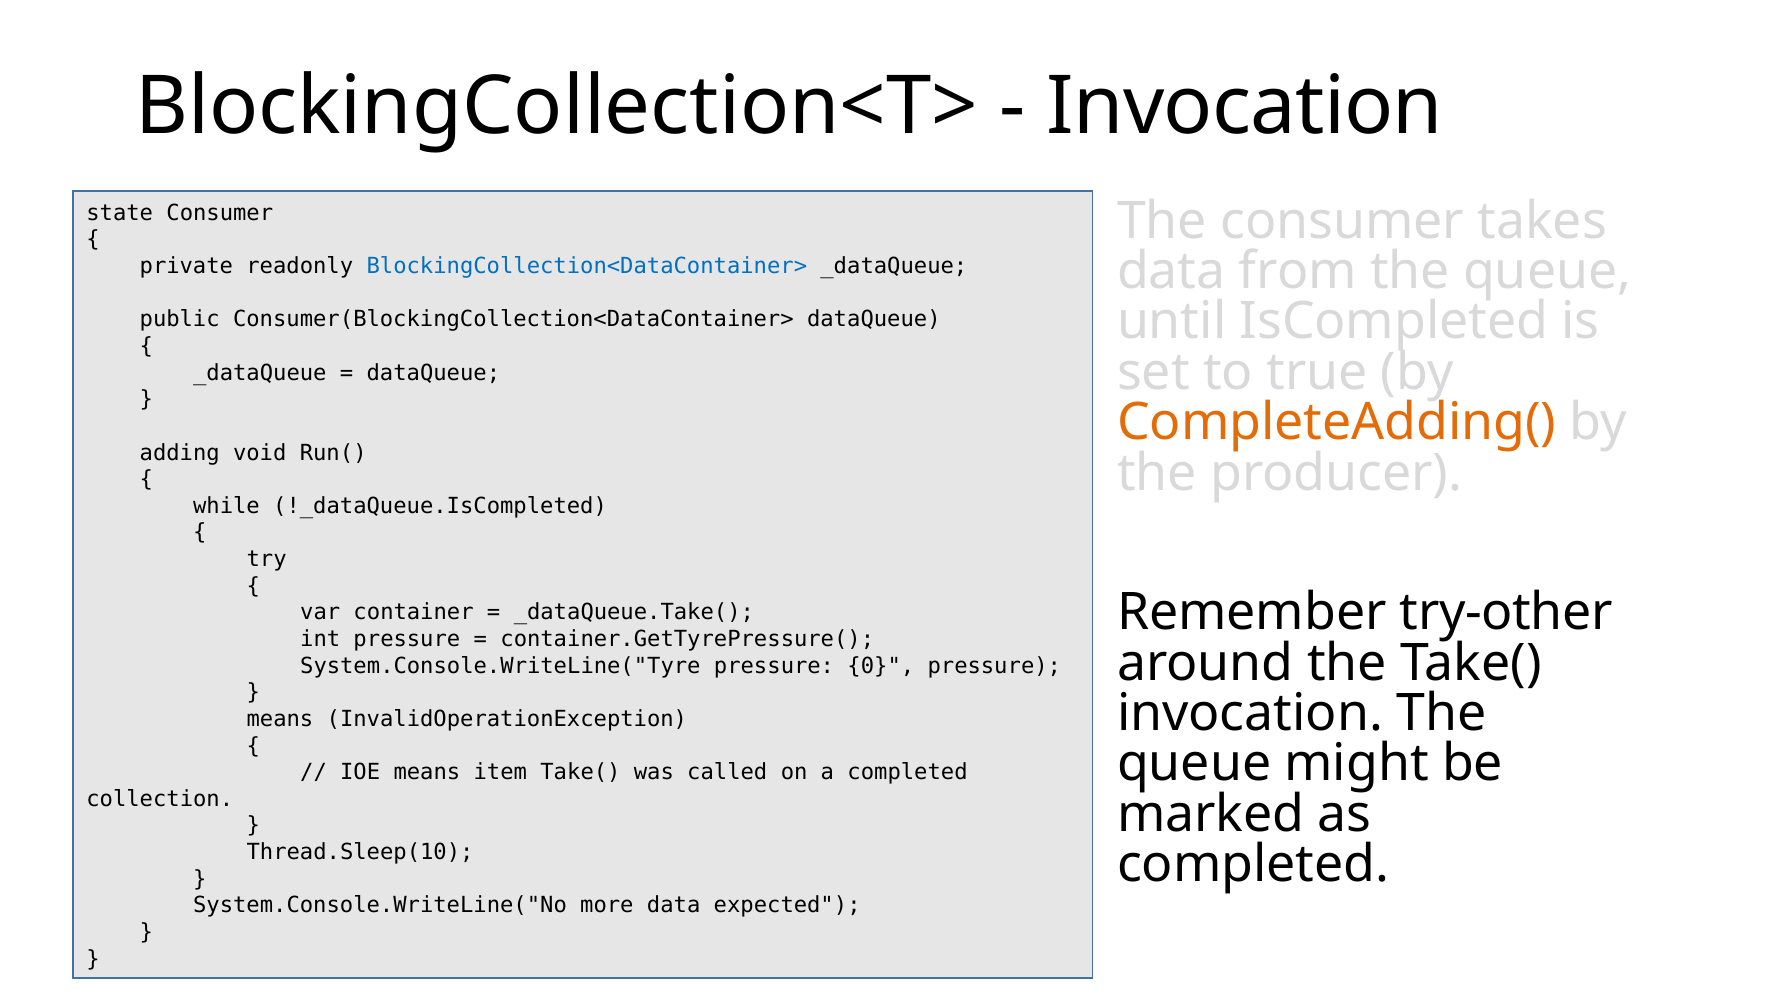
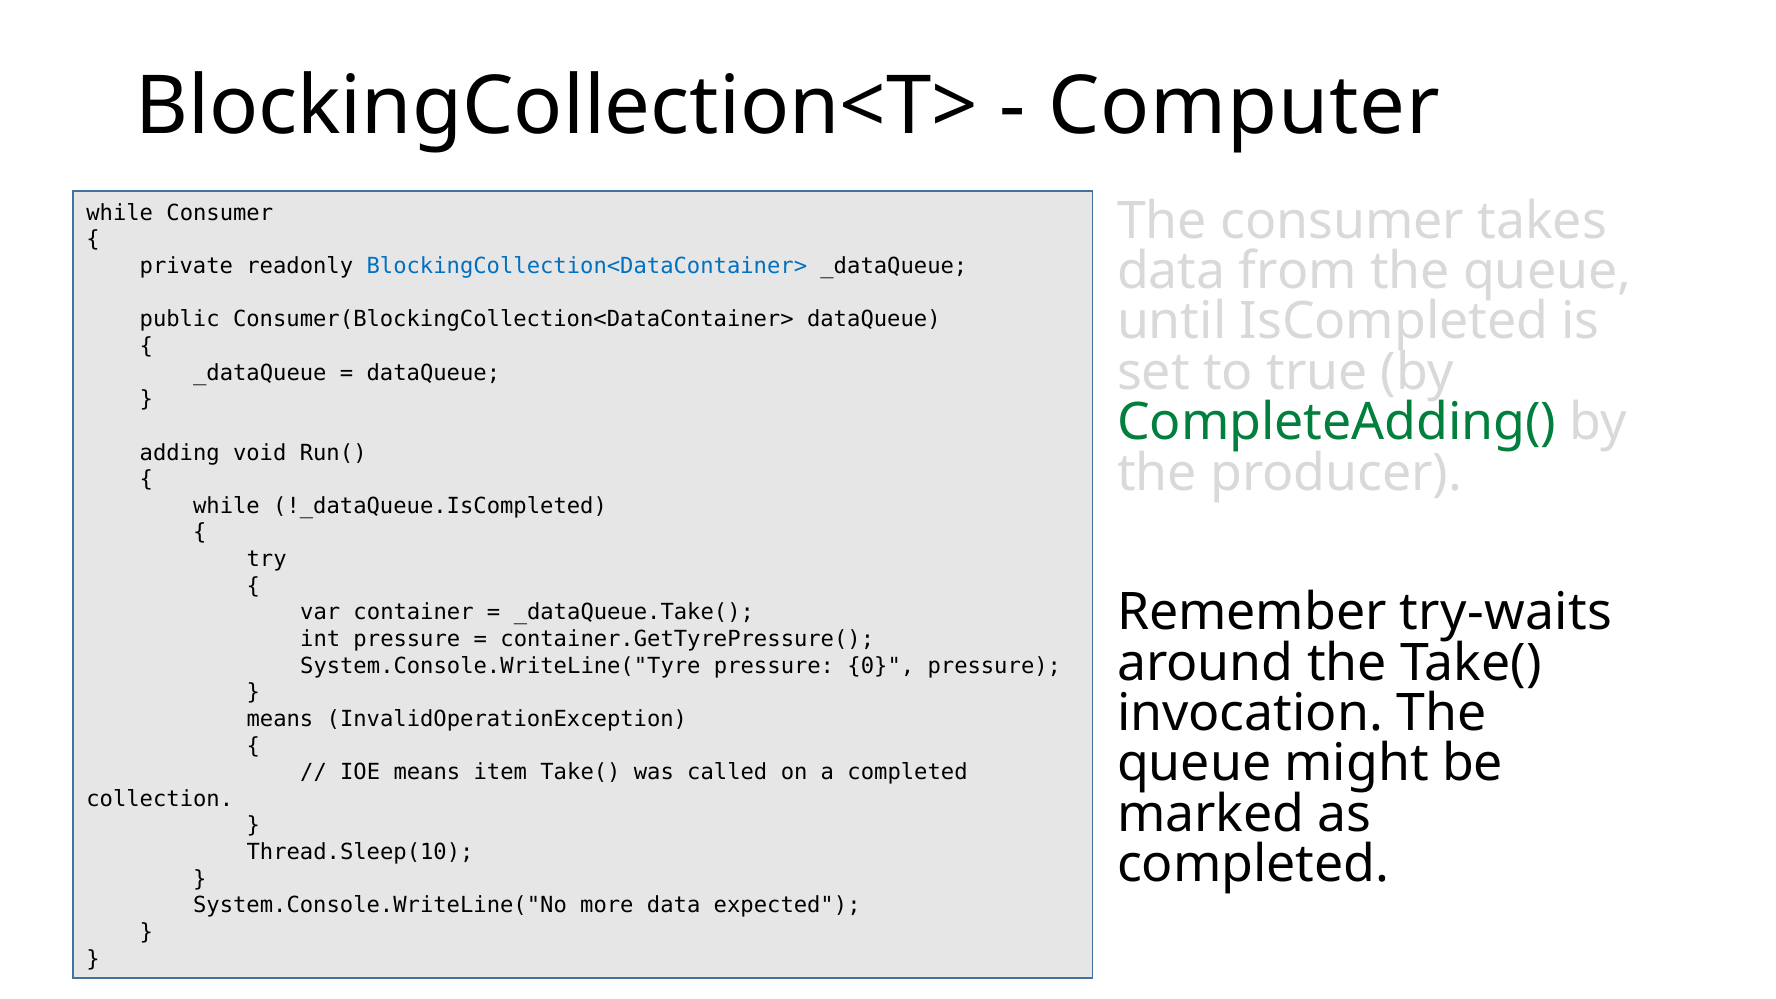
Invocation: Invocation -> Computer (1244, 107)
state: state -> while (120, 213)
CompleteAdding( colour: orange -> green (1337, 423)
try-other: try-other -> try-waits (1506, 613)
